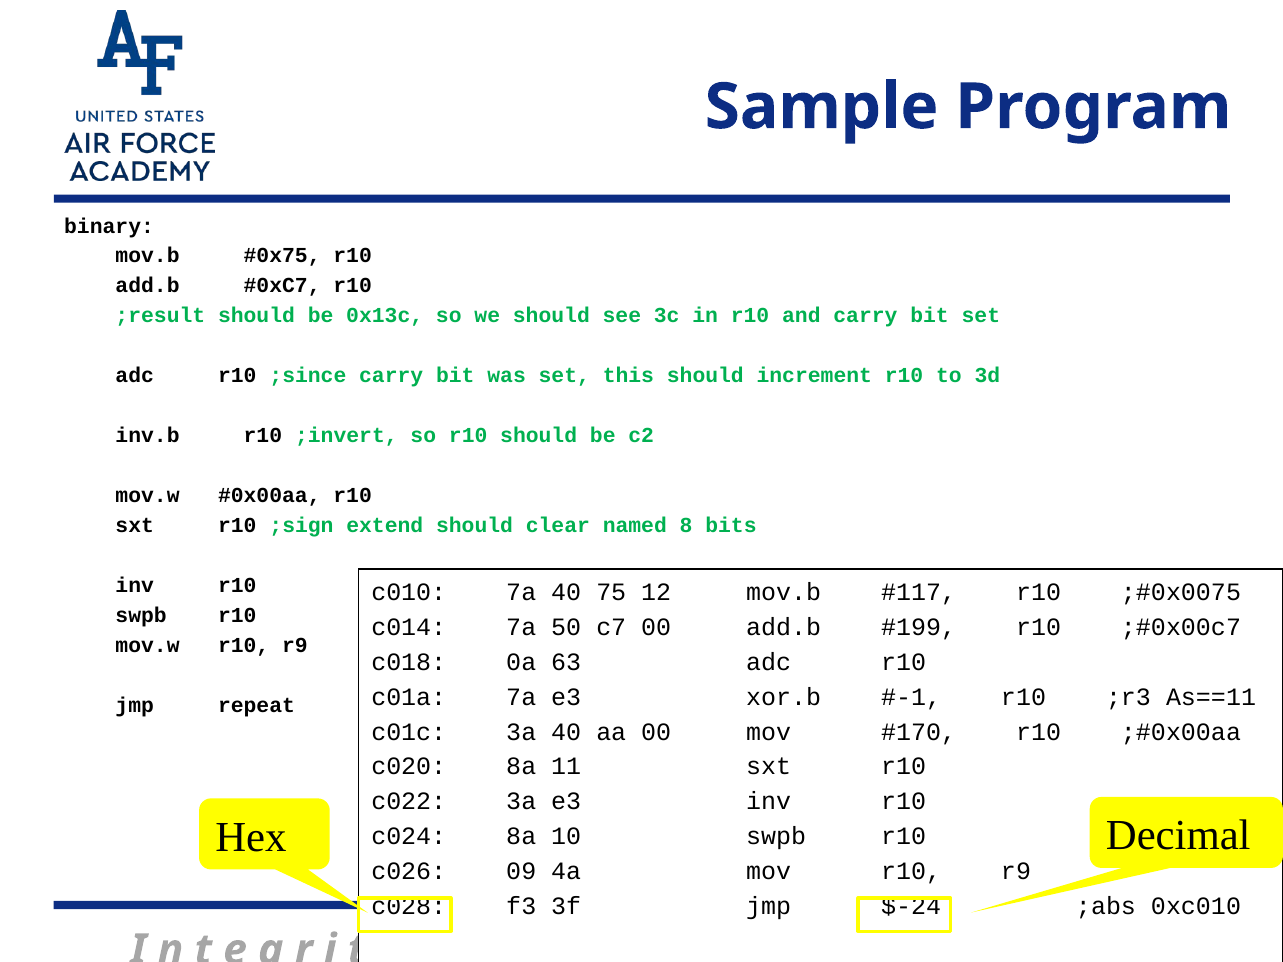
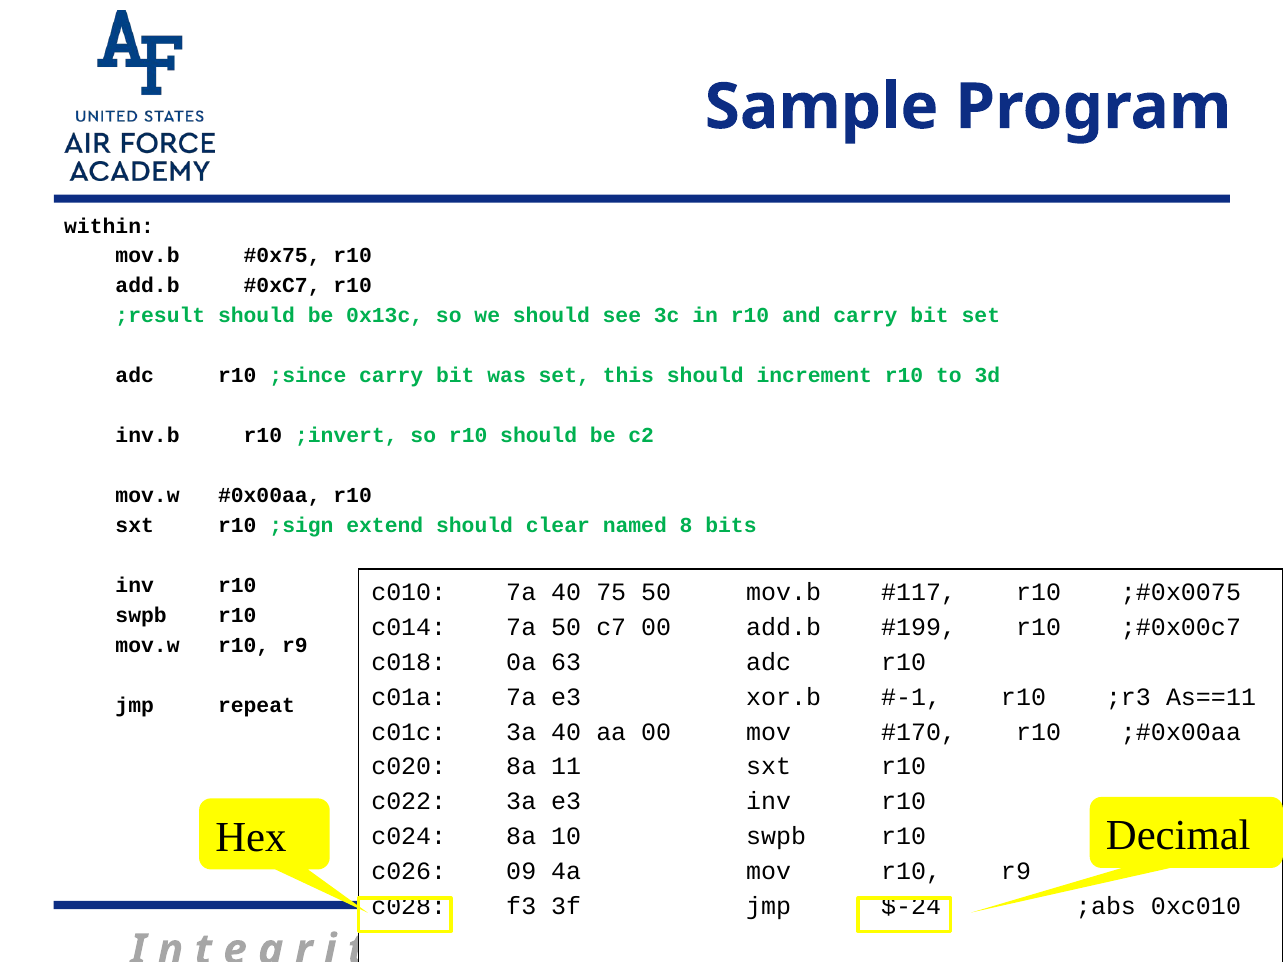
binary: binary -> within (109, 226)
75 12: 12 -> 50 (656, 592)
